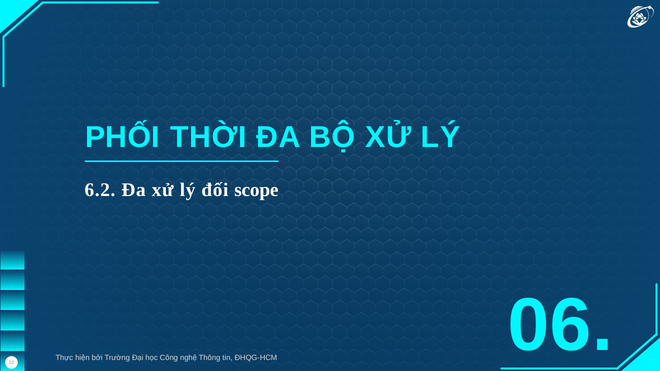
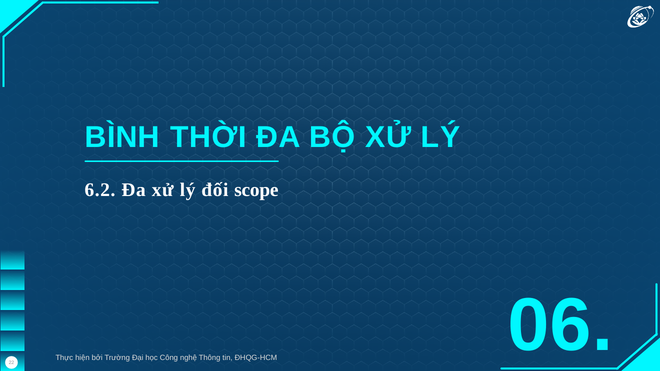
PHỐI: PHỐI -> BÌNH (122, 137)
